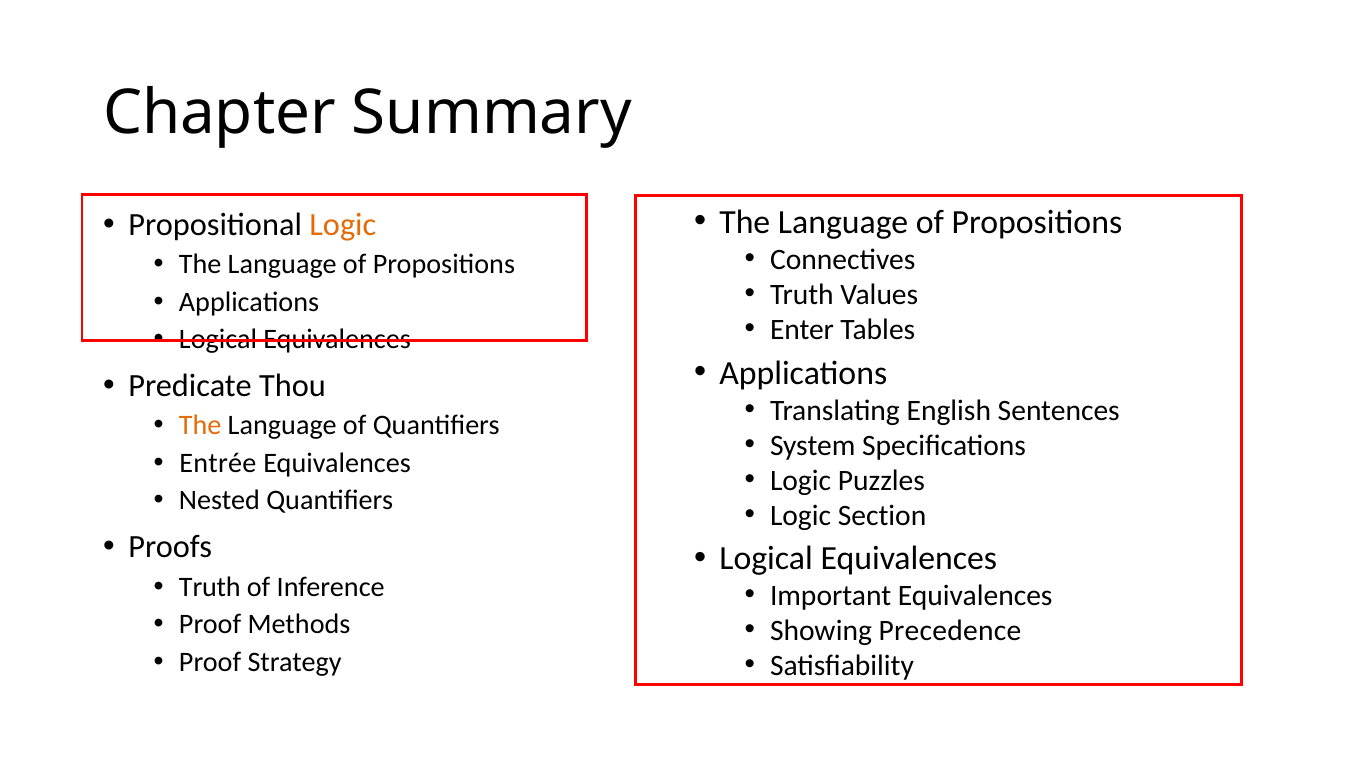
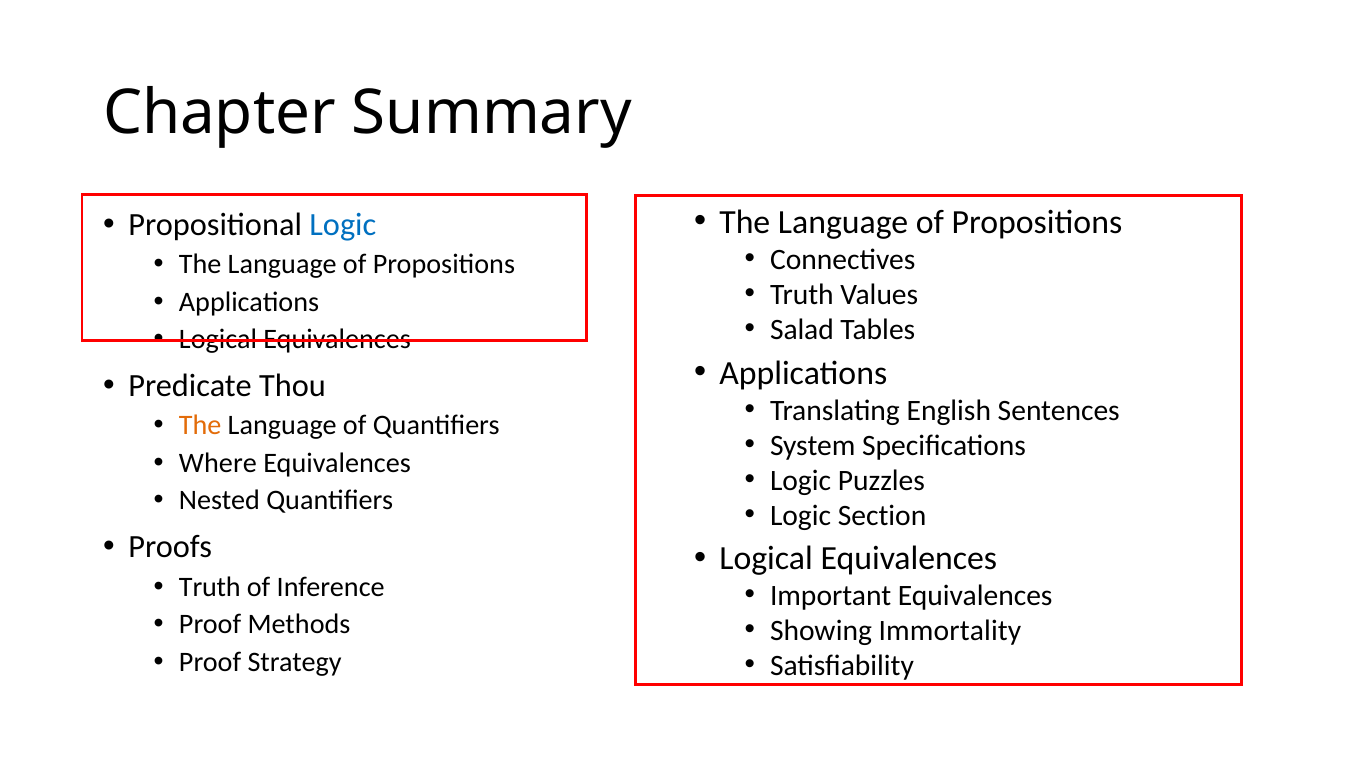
Logic colour: orange -> blue (343, 225)
Enter: Enter -> Salad (802, 330)
Entrée: Entrée -> Where (218, 463)
Precedence: Precedence -> Immortality (950, 631)
